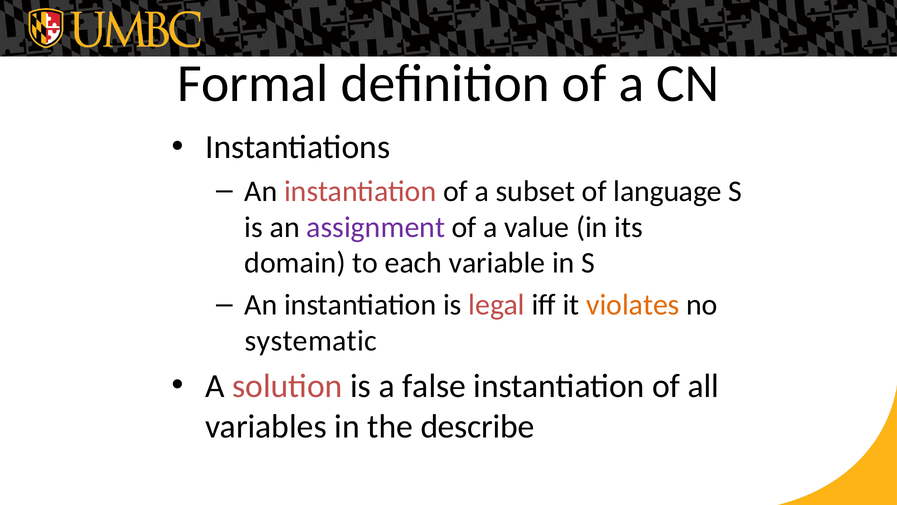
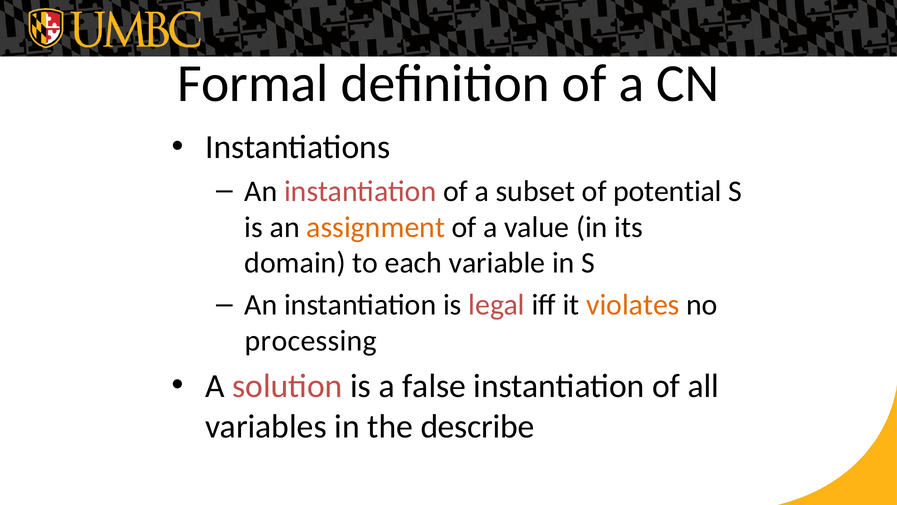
language: language -> potential (668, 191)
assignment colour: purple -> orange (376, 227)
systematic: systematic -> processing (311, 341)
